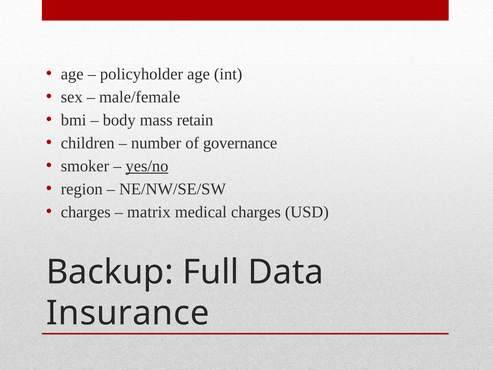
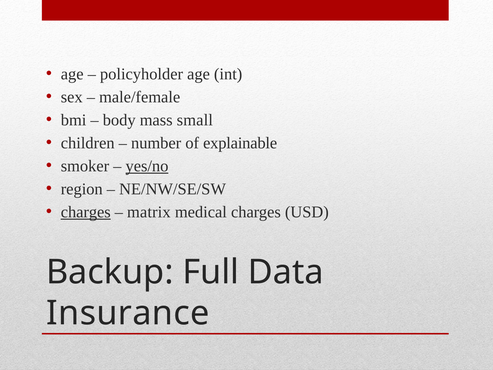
retain: retain -> small (195, 120)
governance: governance -> explainable (240, 143)
charges underline: none -> present (86, 212)
